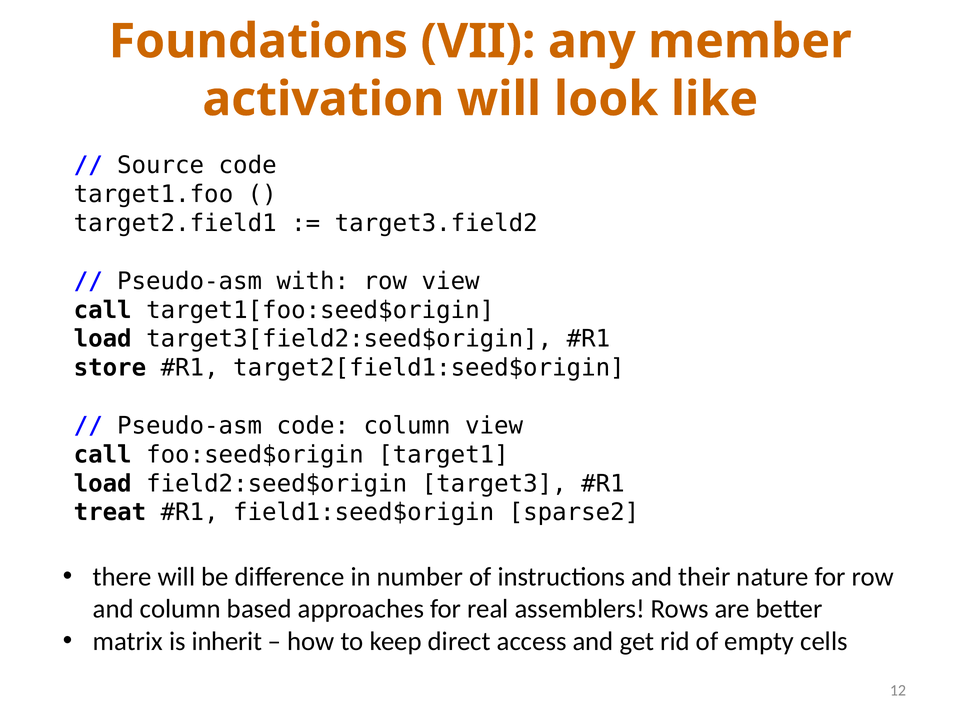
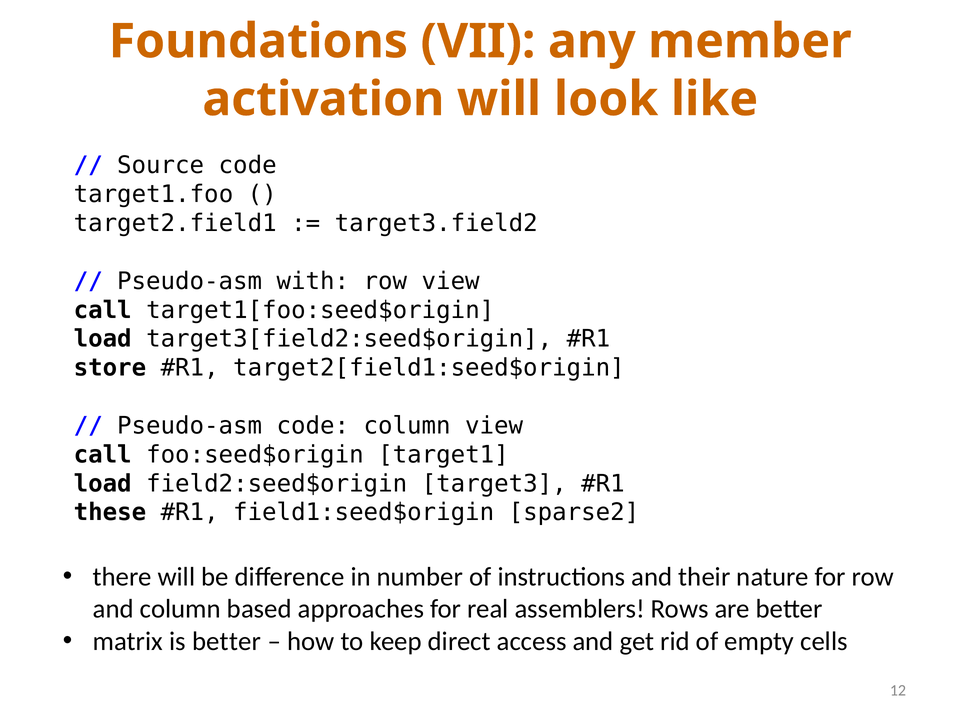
treat: treat -> these (110, 512)
is inherit: inherit -> better (227, 641)
